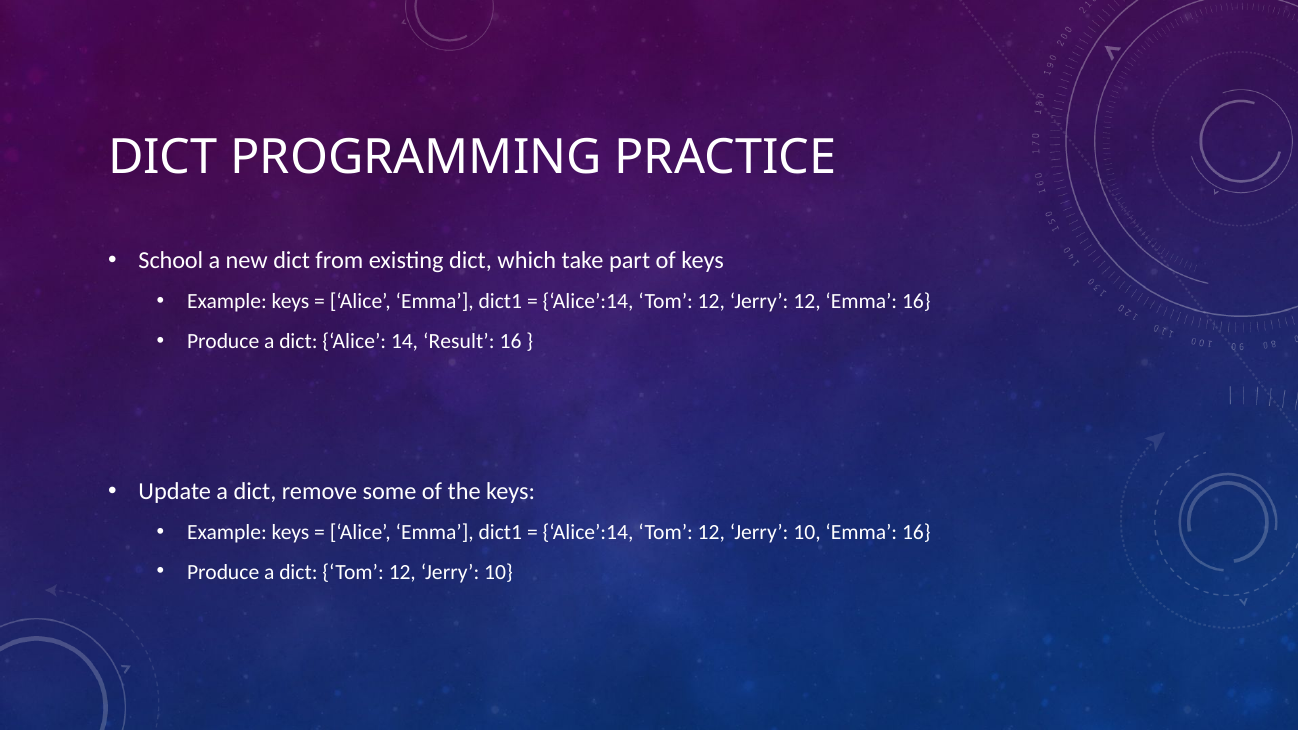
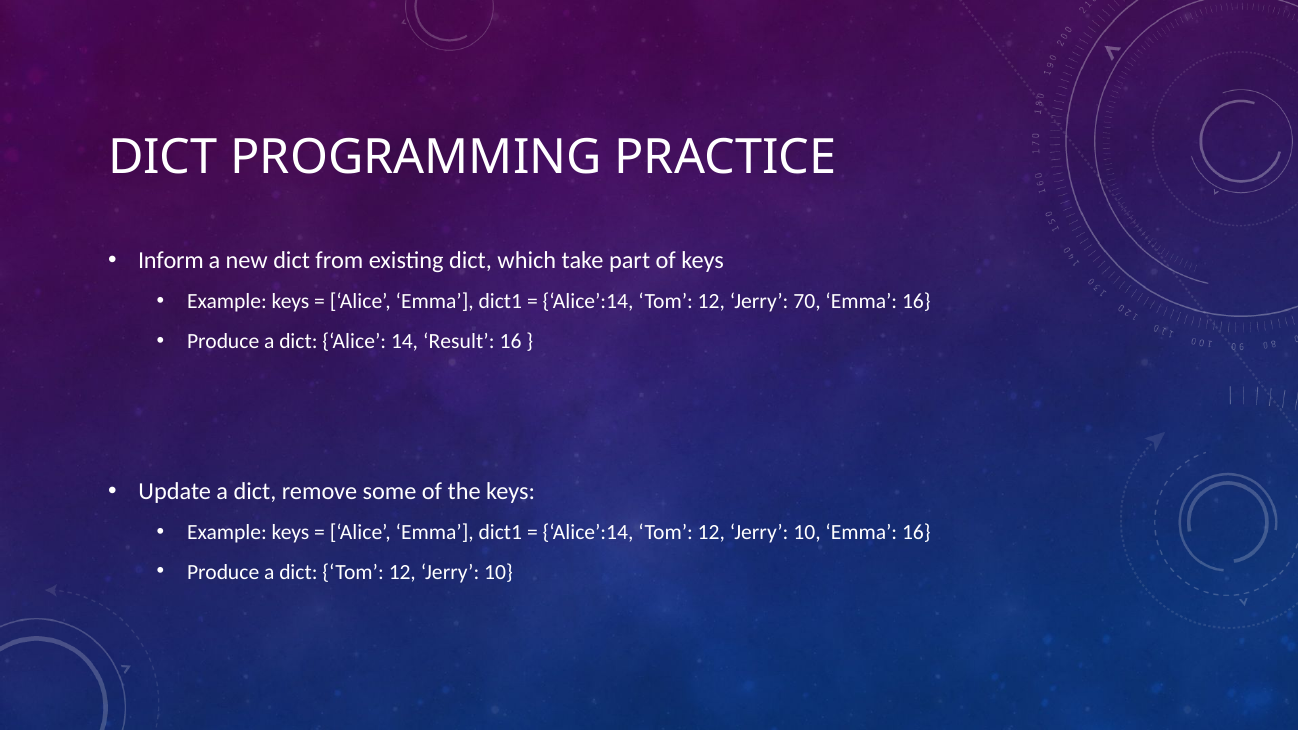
School: School -> Inform (171, 261)
Jerry 12: 12 -> 70 (807, 302)
